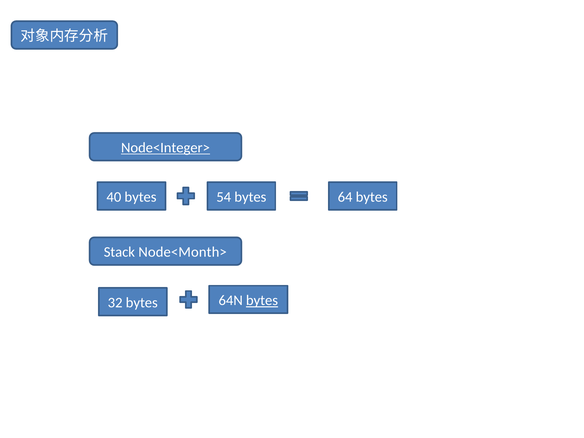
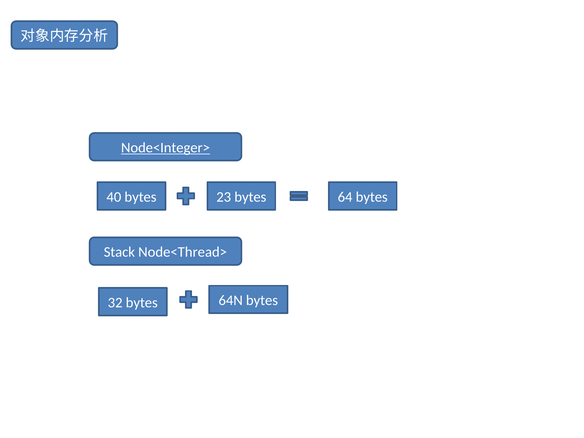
54: 54 -> 23 (224, 197)
Node<Month>: Node<Month> -> Node<Thread> (183, 252)
bytes underline: present -> none (262, 300)
